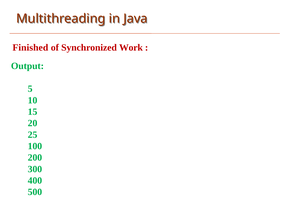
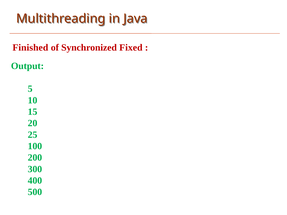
Work: Work -> Fixed (131, 48)
